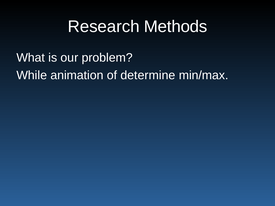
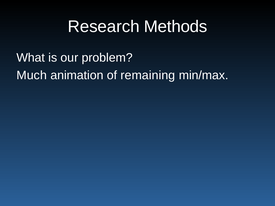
While: While -> Much (32, 75)
determine: determine -> remaining (148, 75)
